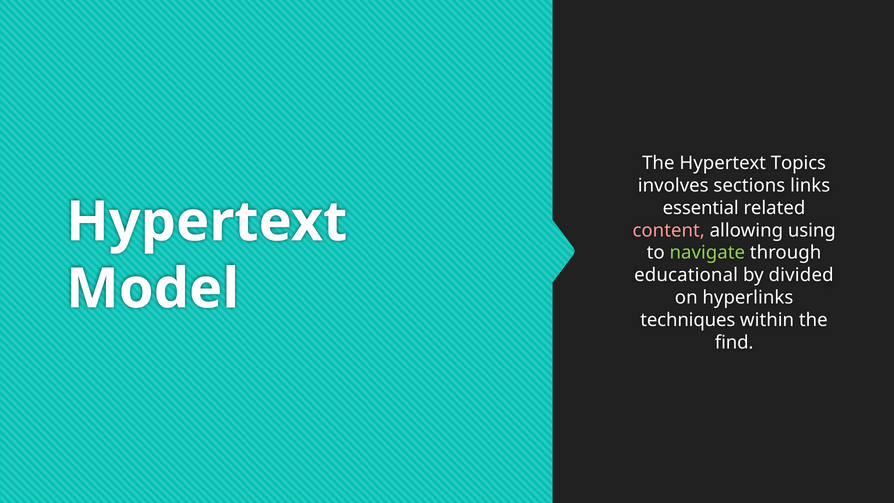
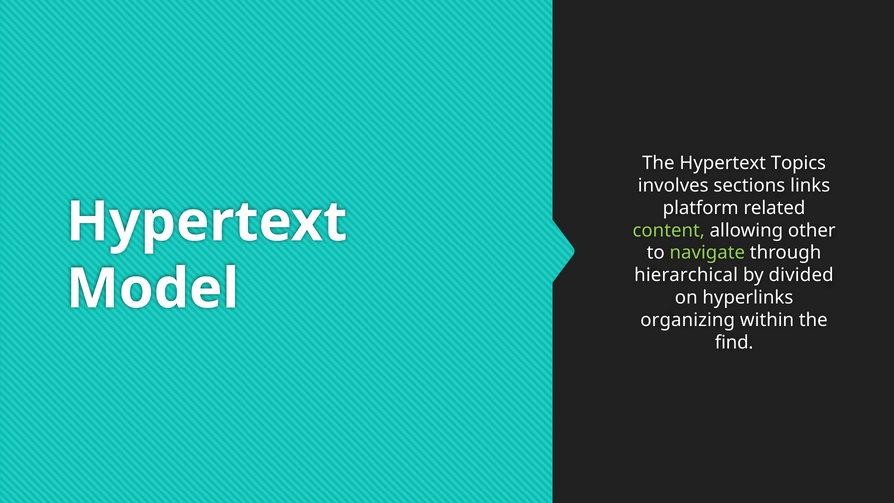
essential: essential -> platform (701, 208)
content colour: pink -> light green (669, 230)
using: using -> other (812, 230)
educational: educational -> hierarchical (686, 275)
techniques: techniques -> organizing (688, 320)
